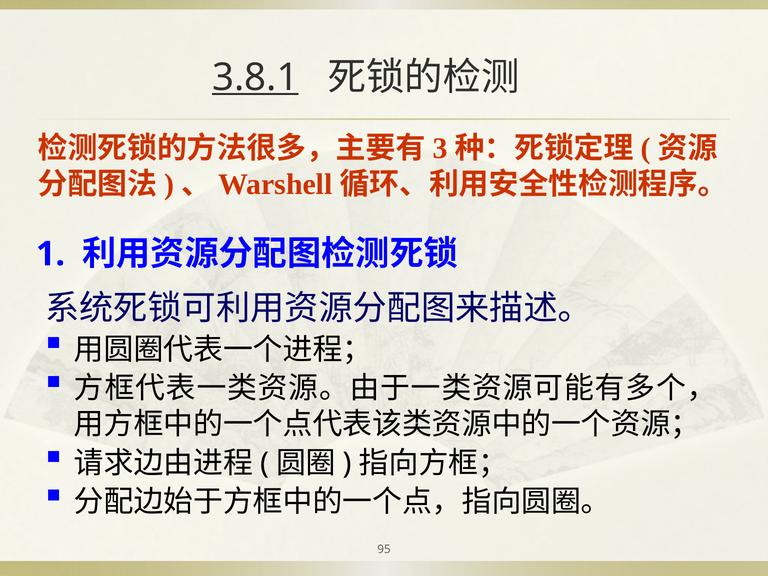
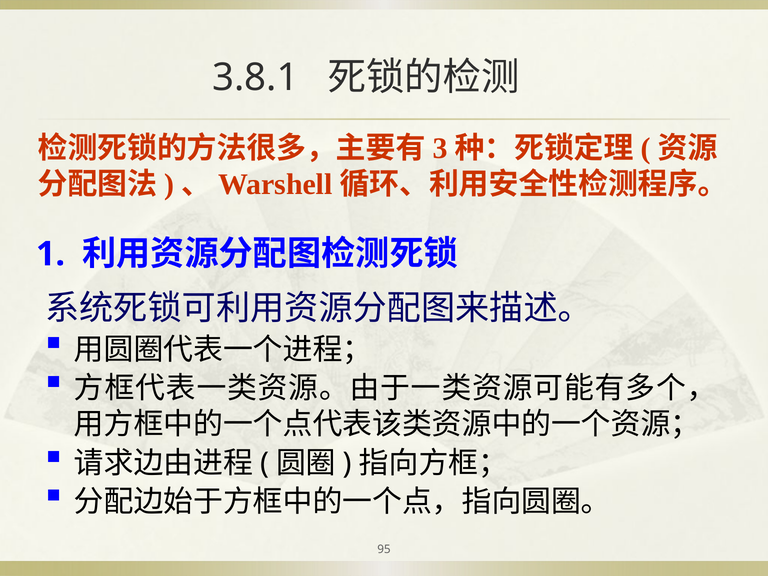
3.8.1 underline: present -> none (255, 78)
